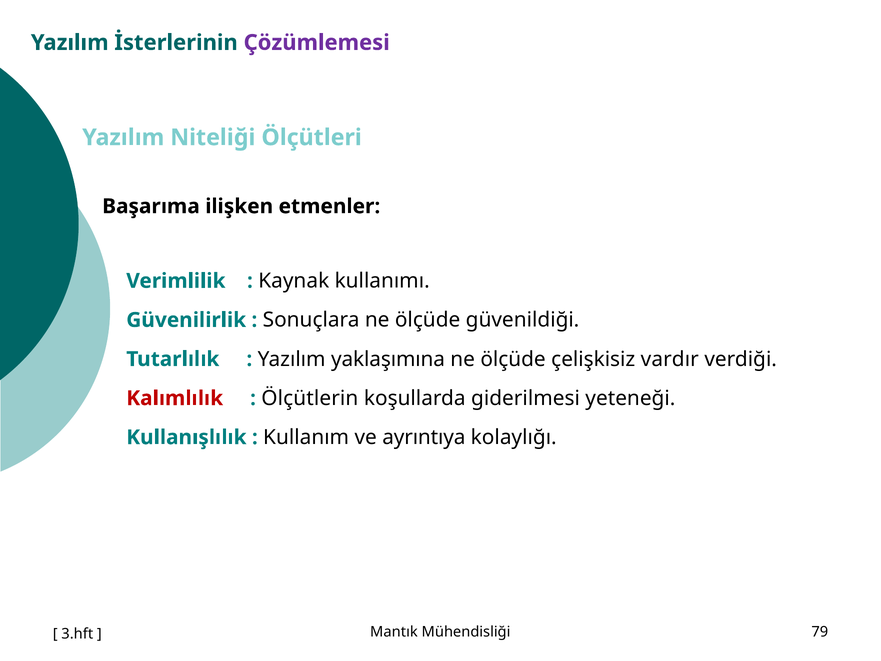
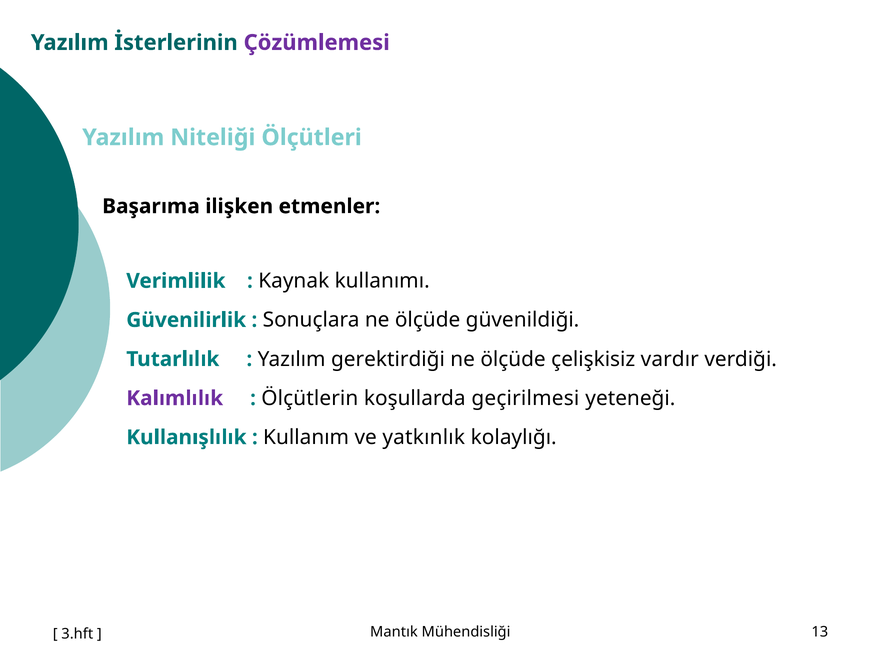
yaklaşımına: yaklaşımına -> gerektirdiği (388, 359)
Kalımlılık colour: red -> purple (175, 398)
giderilmesi: giderilmesi -> geçirilmesi (525, 398)
ayrıntıya: ayrıntıya -> yatkınlık (424, 437)
79: 79 -> 13 (820, 631)
